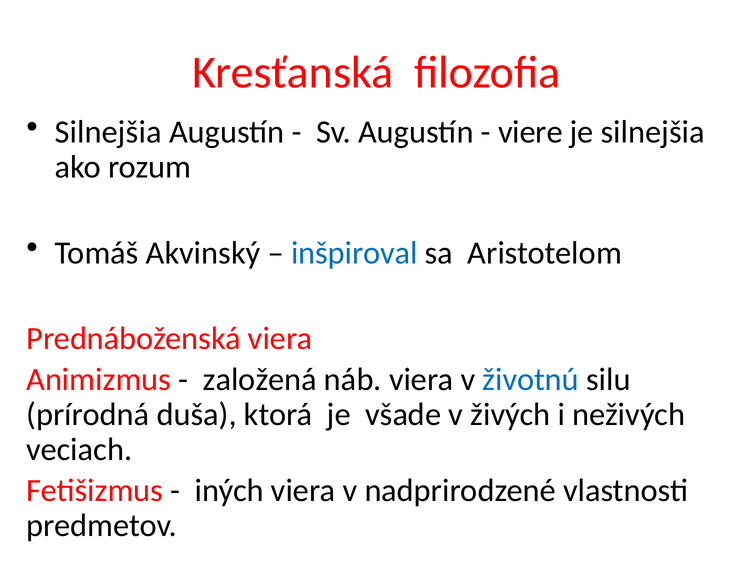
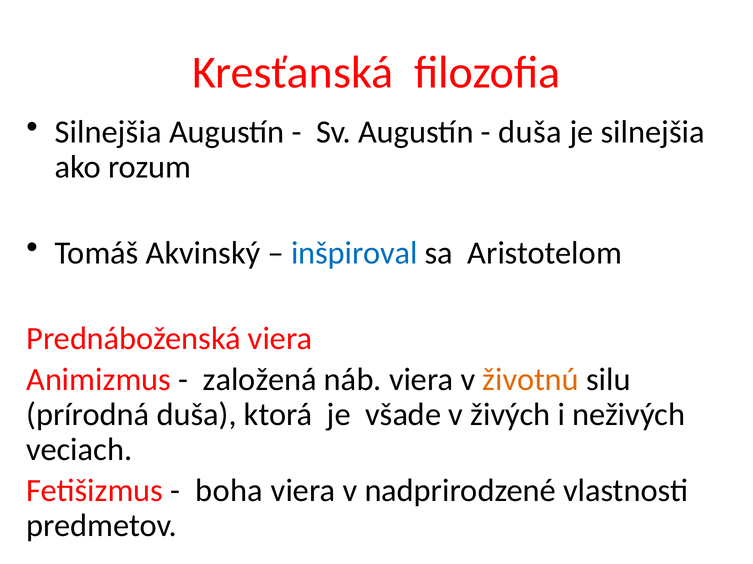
viere: viere -> duša (530, 132)
životnú colour: blue -> orange (531, 380)
iných: iných -> boha (229, 491)
